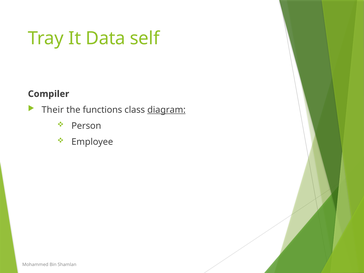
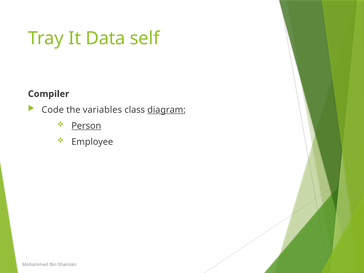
Their: Their -> Code (53, 110)
functions: functions -> variables (102, 110)
Person underline: none -> present (86, 126)
